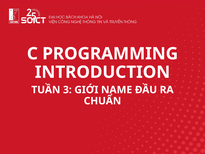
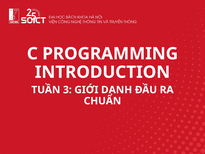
NAME: NAME -> DANH (117, 90)
